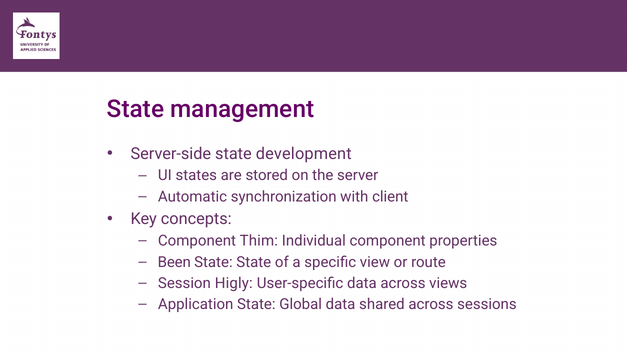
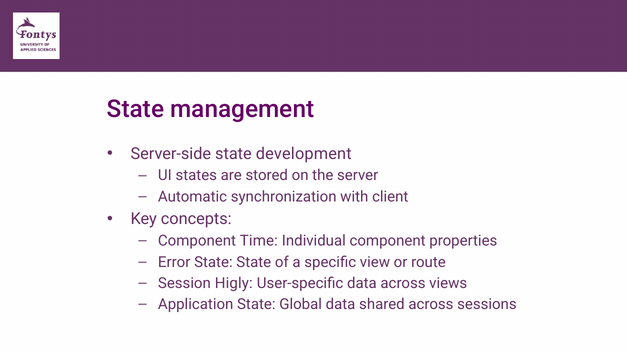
Thim: Thim -> Time (259, 241)
Been: Been -> Error (174, 262)
